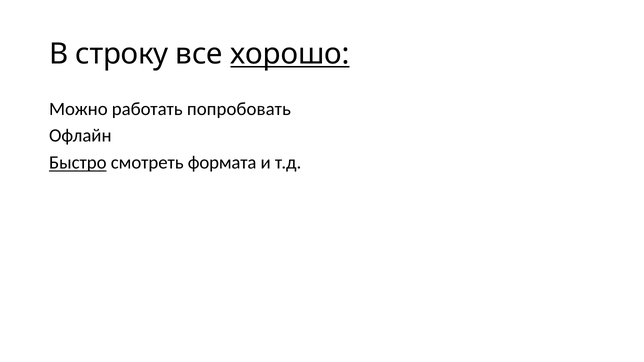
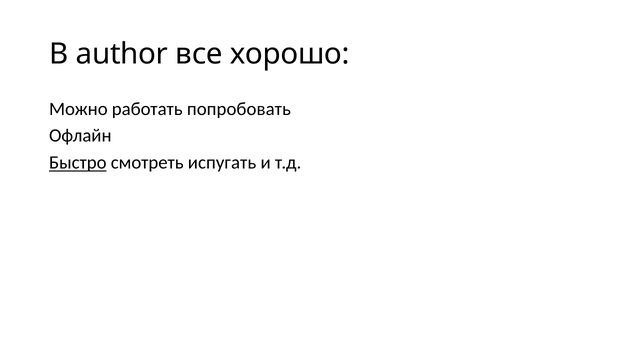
строку: строку -> author (122, 54)
хорошо underline: present -> none (290, 54)
формата: формата -> испугать (222, 163)
